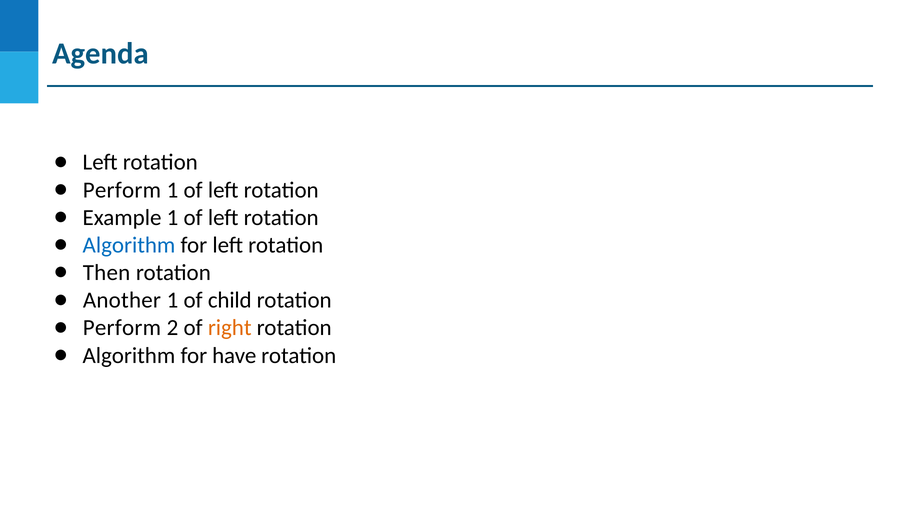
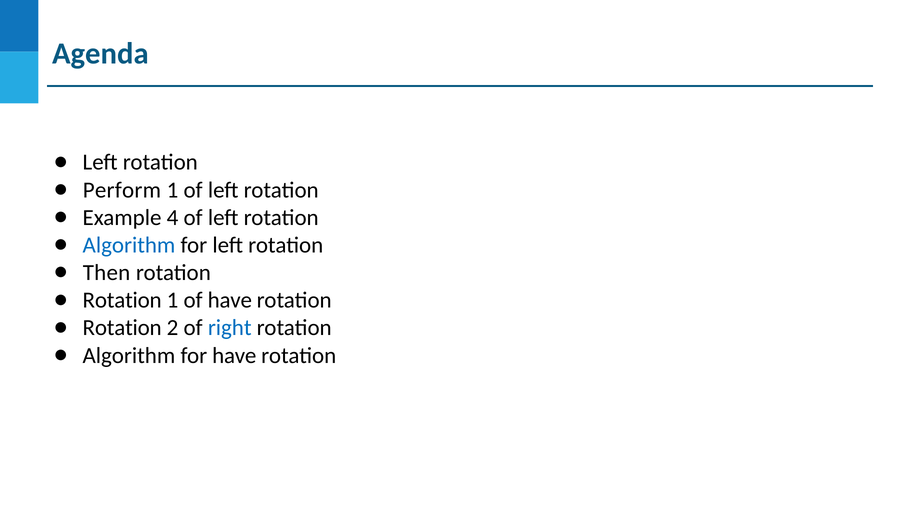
Example 1: 1 -> 4 (172, 218)
Another: Another -> Rotation (122, 301)
of child: child -> have (230, 301)
Perform: Perform -> Rotation (122, 328)
right colour: orange -> blue (230, 328)
